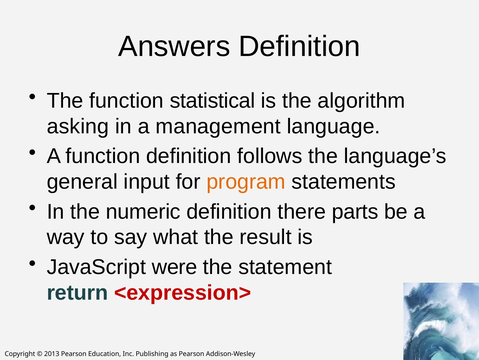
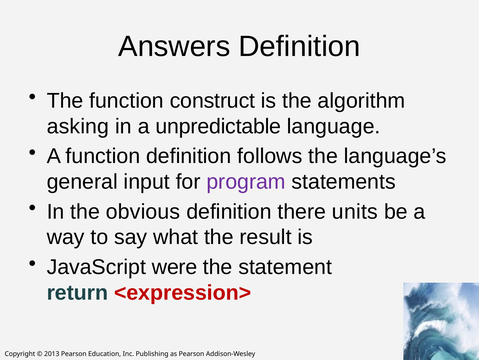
statistical: statistical -> construct (212, 100)
management: management -> unpredictable (218, 126)
program colour: orange -> purple (246, 181)
numeric: numeric -> obvious (143, 211)
parts: parts -> units (355, 211)
